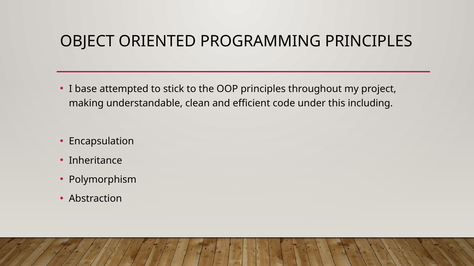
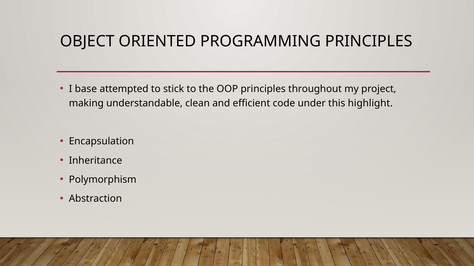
including: including -> highlight (370, 103)
